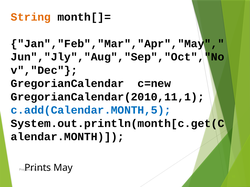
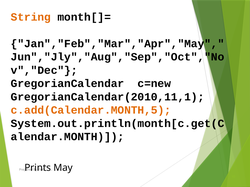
c.add(Calendar.MONTH,5 colour: blue -> orange (91, 110)
